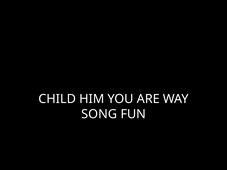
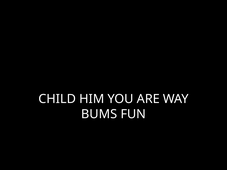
SONG: SONG -> BUMS (99, 114)
